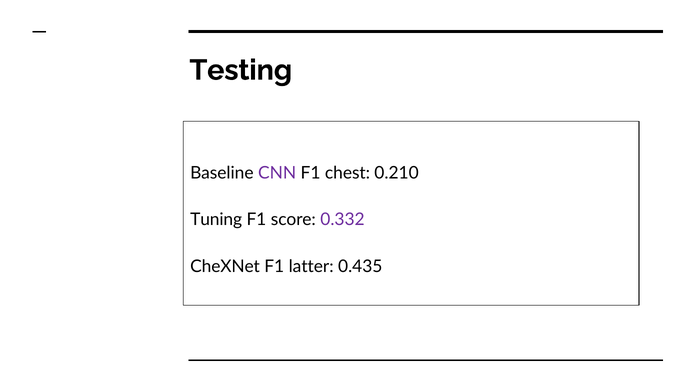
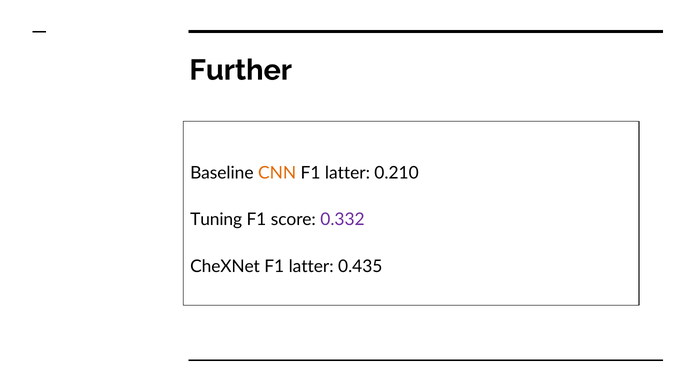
Testing: Testing -> Further (241, 70)
CNN colour: purple -> orange (277, 173)
chest: chest -> latter (347, 173)
